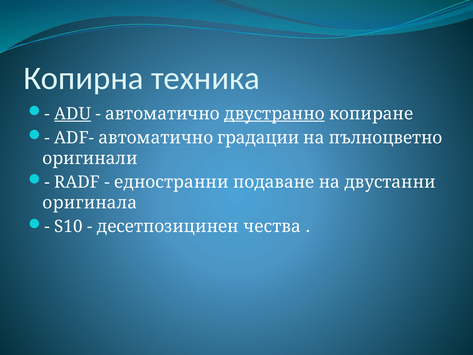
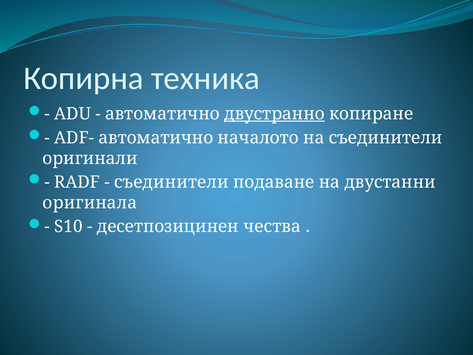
ADU underline: present -> none (73, 114)
градации: градации -> началото (258, 138)
на пълноцветно: пълноцветно -> съединители (386, 138)
едностранни: едностранни -> съединители (171, 182)
